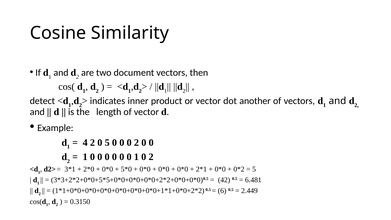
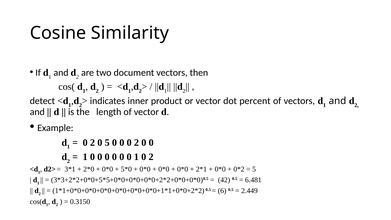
another: another -> percent (255, 101)
4: 4 -> 0 (85, 142)
